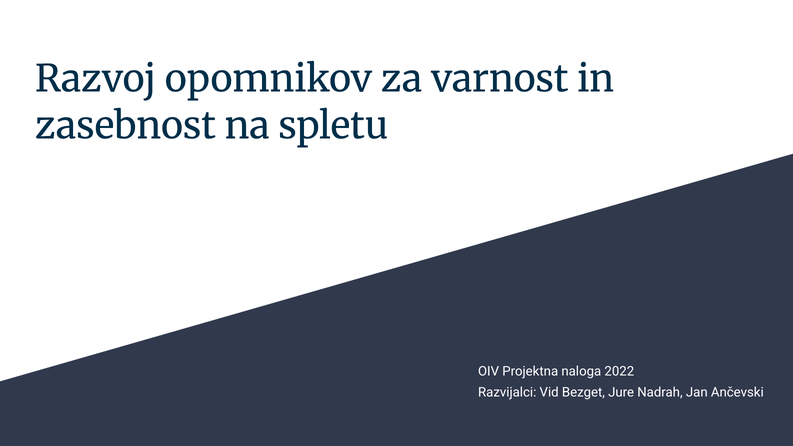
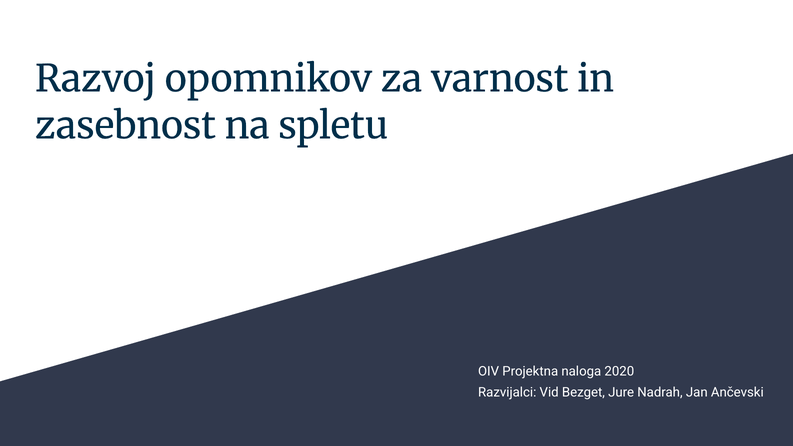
2022: 2022 -> 2020 (619, 371)
